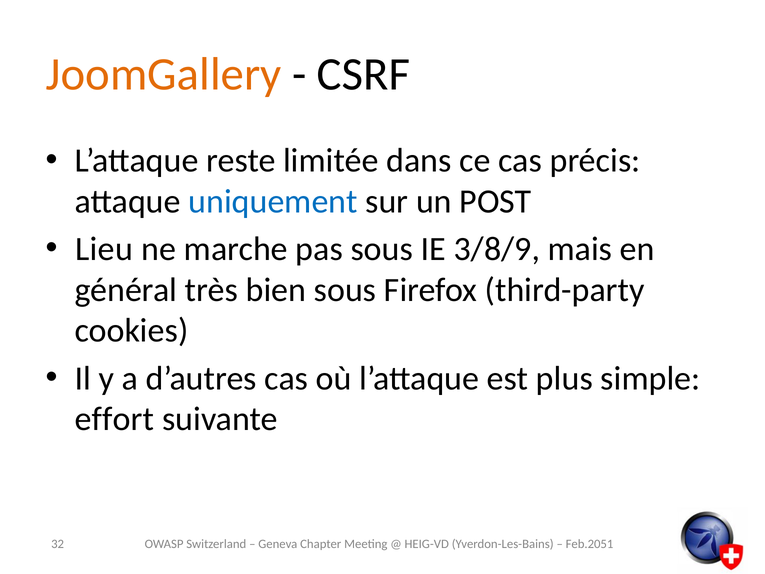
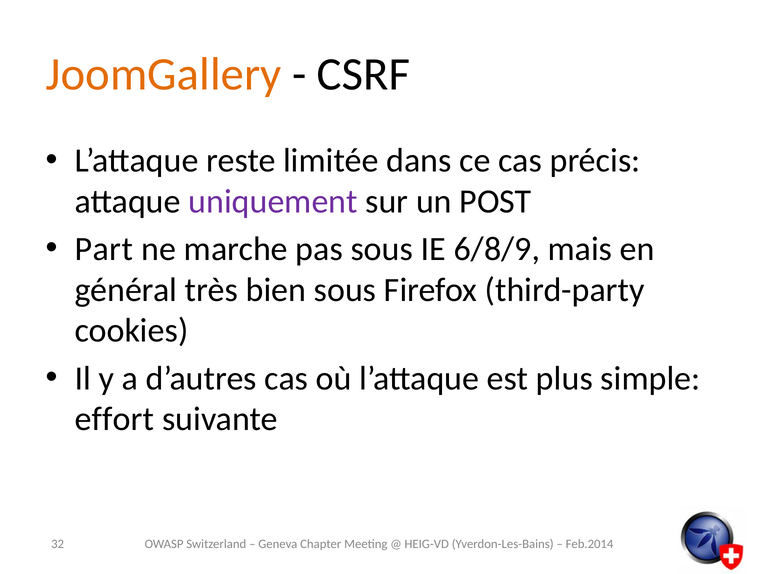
uniquement colour: blue -> purple (273, 201)
Lieu: Lieu -> Part (104, 249)
3/8/9: 3/8/9 -> 6/8/9 (497, 249)
Feb.2051: Feb.2051 -> Feb.2014 (590, 544)
